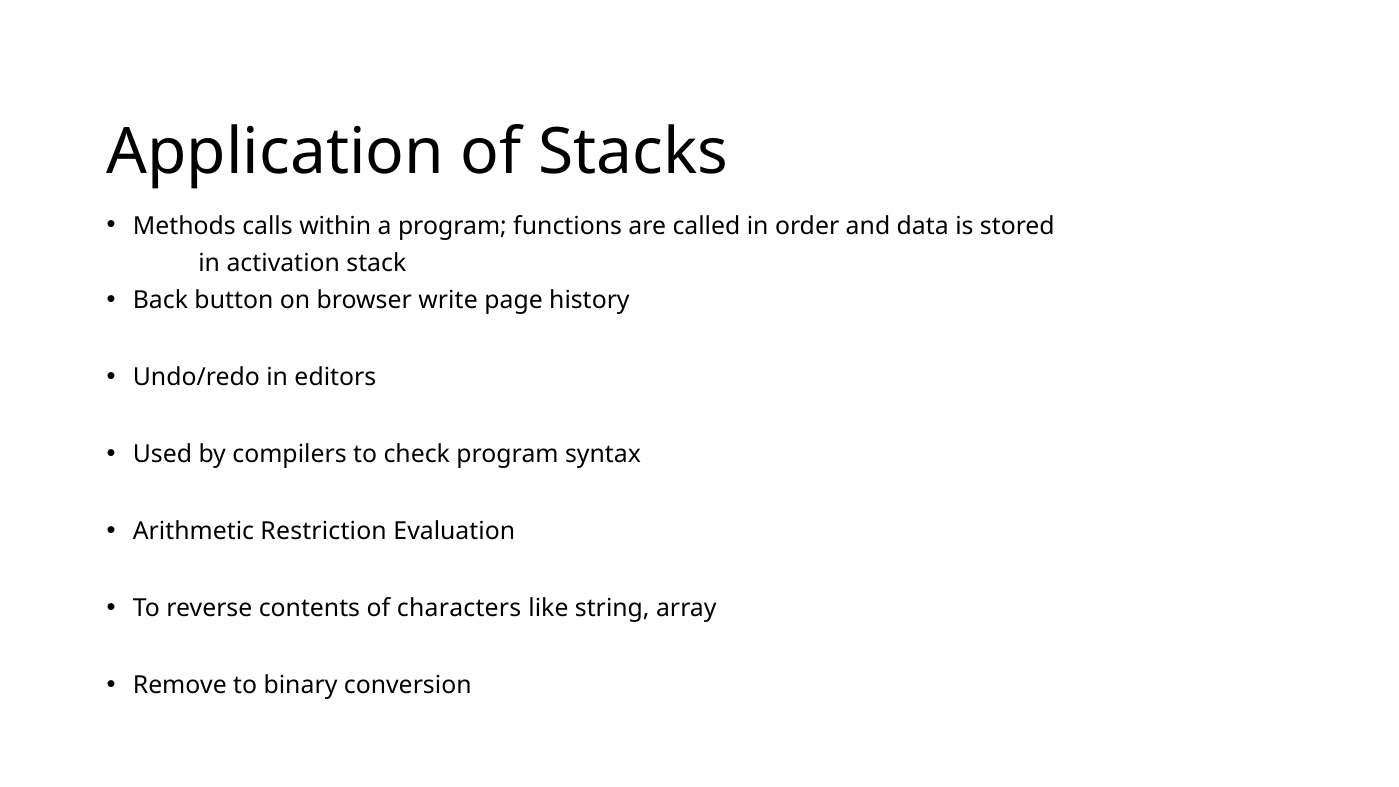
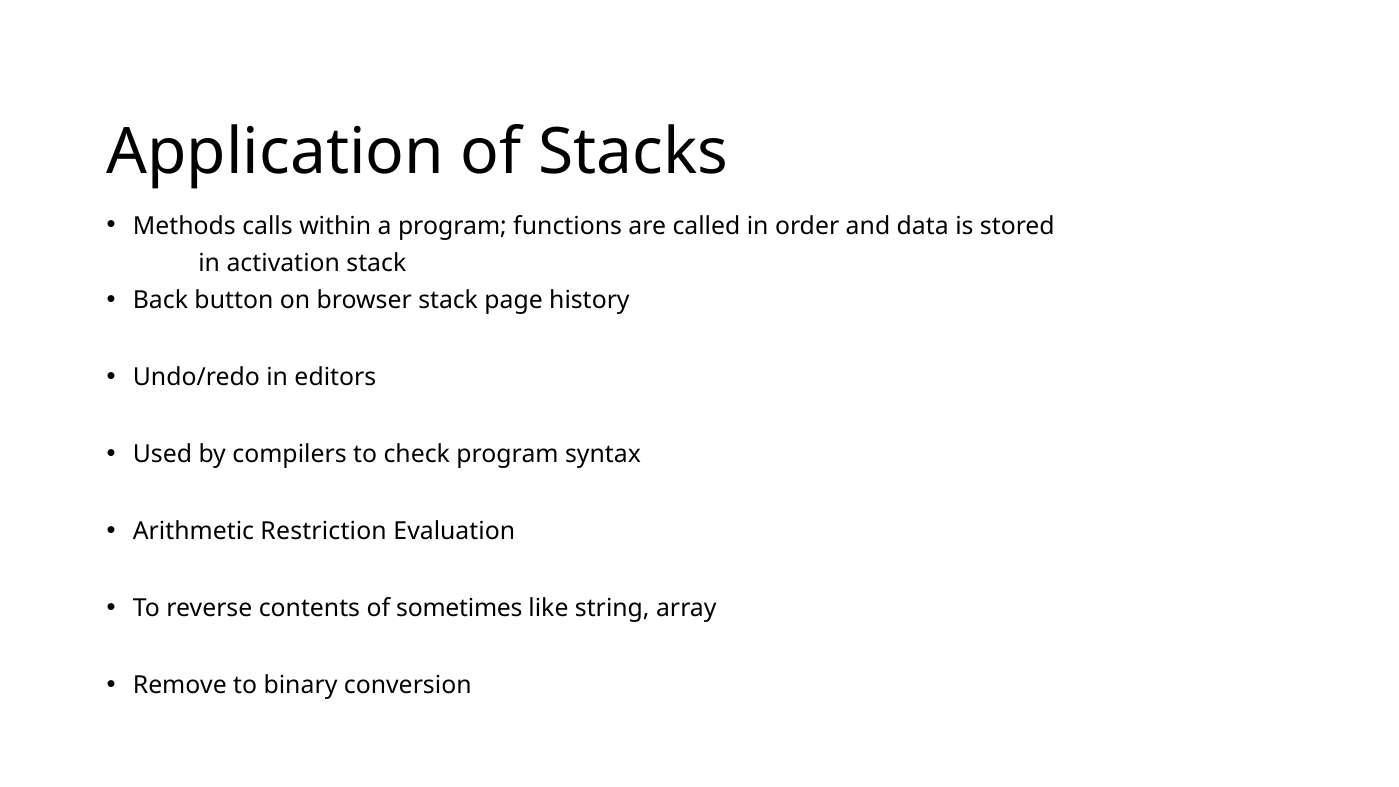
browser write: write -> stack (448, 300)
characters: characters -> sometimes (459, 608)
